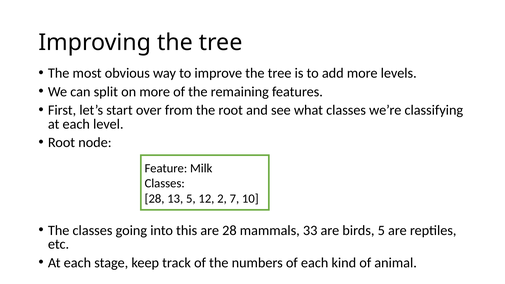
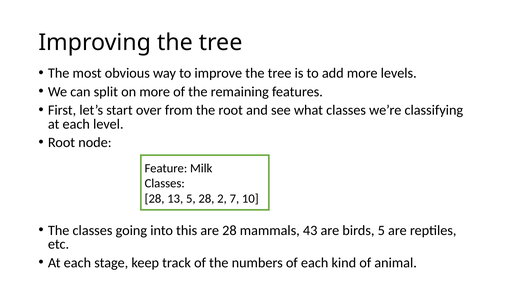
5 12: 12 -> 28 (206, 199)
33: 33 -> 43 (310, 230)
